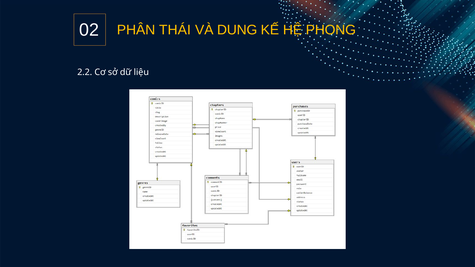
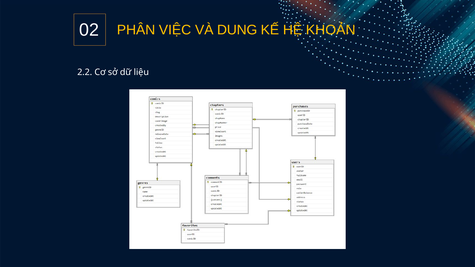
THÁI: THÁI -> VIỆC (175, 30)
PHONG: PHONG -> KHOẢN (331, 30)
